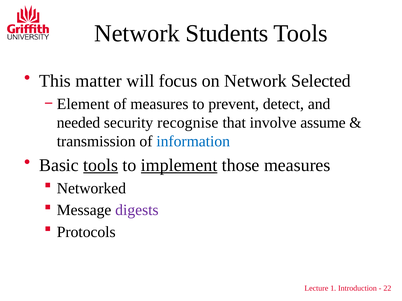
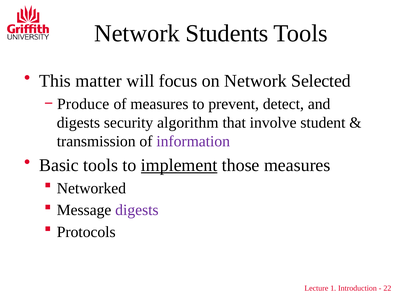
Element: Element -> Produce (83, 104)
needed: needed -> digests (78, 123)
recognise: recognise -> algorithm (188, 123)
assume: assume -> student (323, 123)
information colour: blue -> purple (193, 142)
tools underline: present -> none (101, 165)
